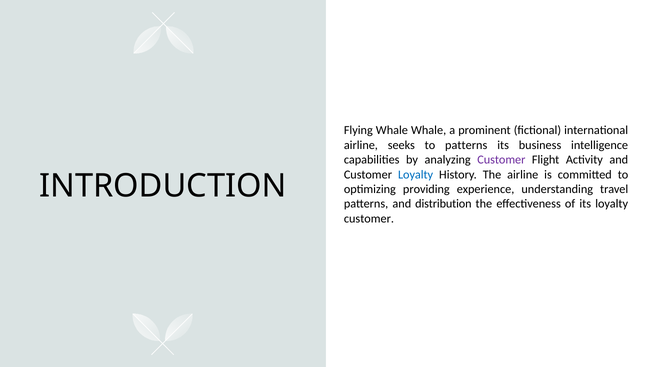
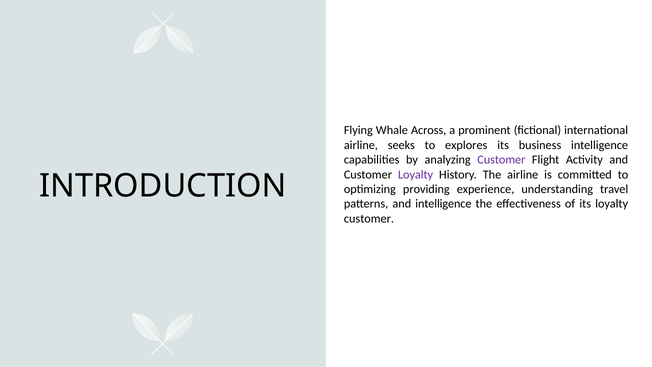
Whale Whale: Whale -> Across (429, 130)
to patterns: patterns -> explores (466, 145)
Loyalty colour: blue -> purple (416, 174)
and distribution: distribution -> intelligence (443, 204)
